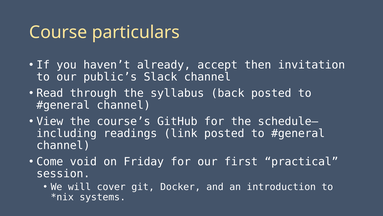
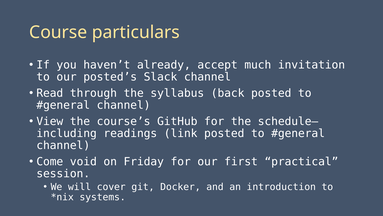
then: then -> much (258, 65)
public’s: public’s -> posted’s (110, 77)
